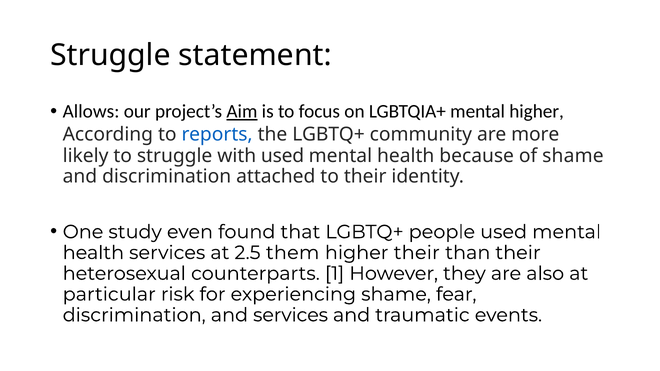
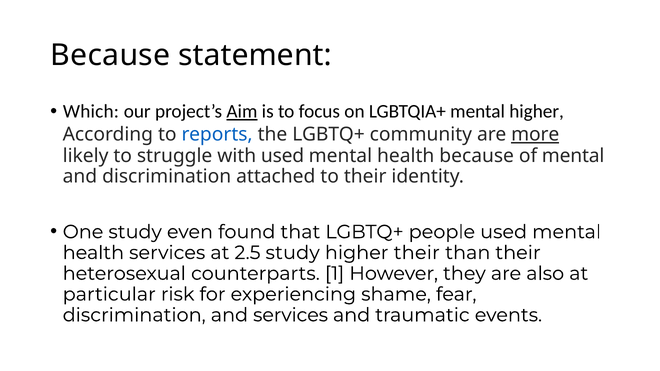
Struggle: Struggle -> Because (110, 55)
Allows: Allows -> Which (91, 112)
more underline: none -> present (535, 135)
of shame: shame -> mental (573, 156)
2.5 them: them -> study (293, 253)
